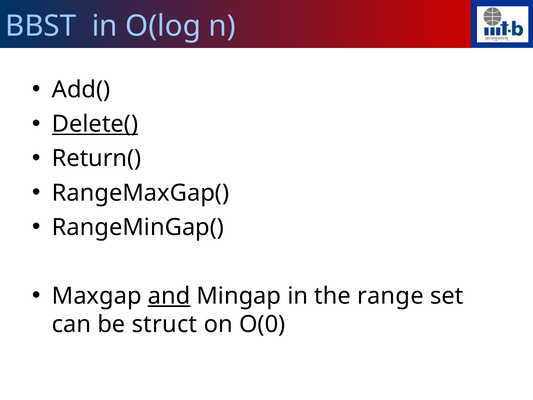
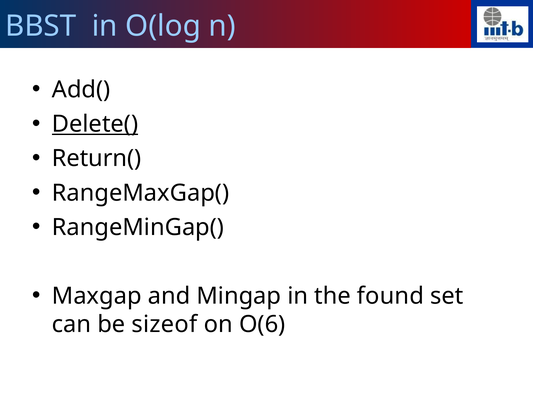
and underline: present -> none (169, 296)
range: range -> found (390, 296)
struct: struct -> sizeof (164, 324)
O(0: O(0 -> O(6 (262, 324)
